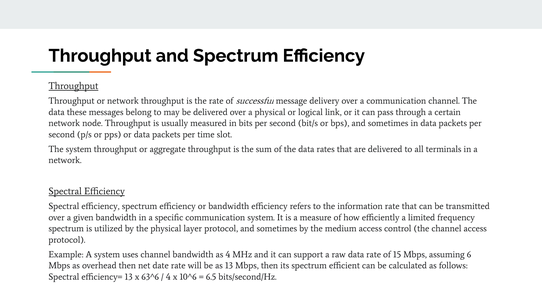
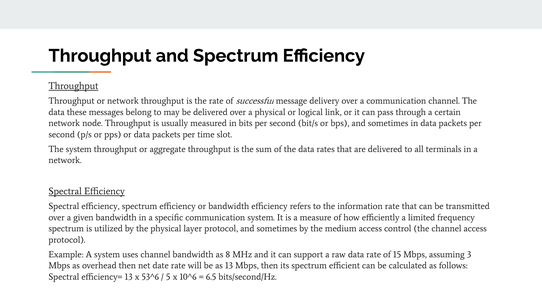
as 4: 4 -> 8 (228, 254)
6: 6 -> 3 (469, 254)
63^6: 63^6 -> 53^6 (150, 277)
4: 4 -> 5 (168, 277)
